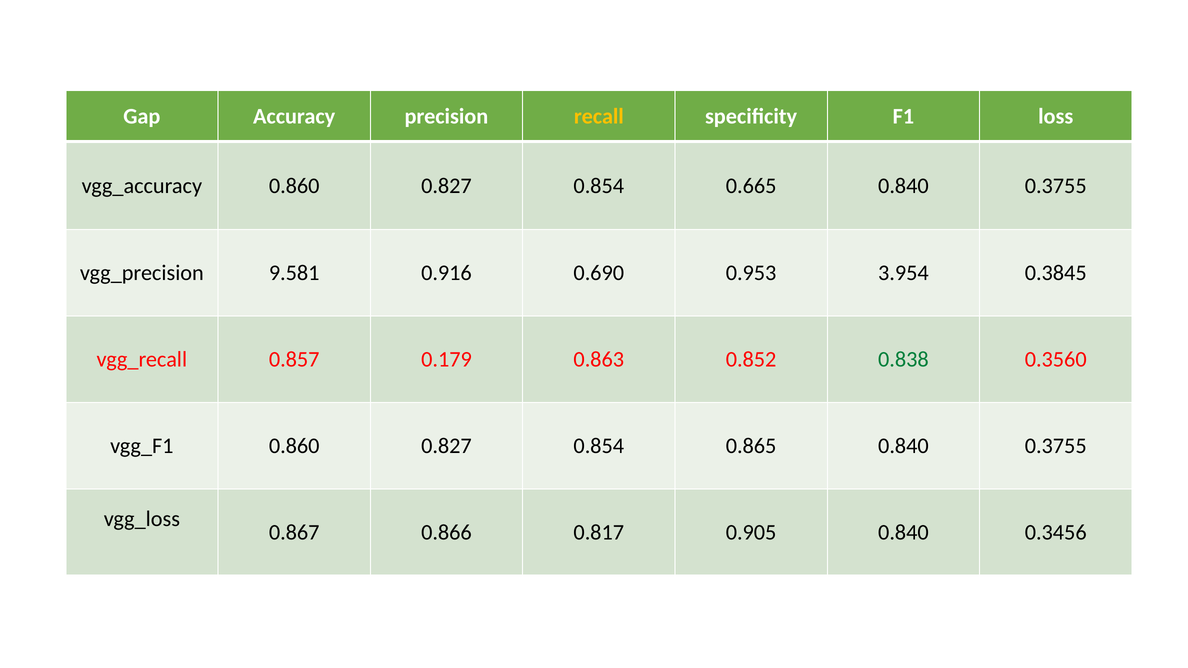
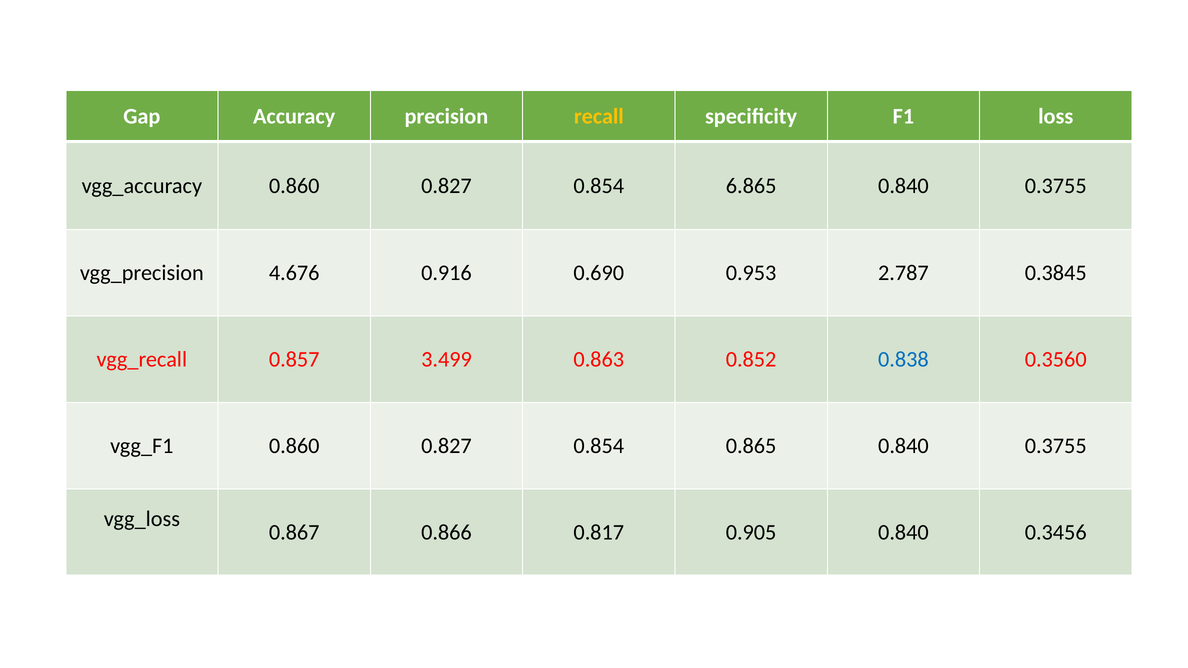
0.665: 0.665 -> 6.865 (751, 186)
9.581: 9.581 -> 4.676 (294, 273)
3.954: 3.954 -> 2.787 (903, 273)
0.179: 0.179 -> 3.499 (446, 360)
0.838 colour: green -> blue (903, 360)
